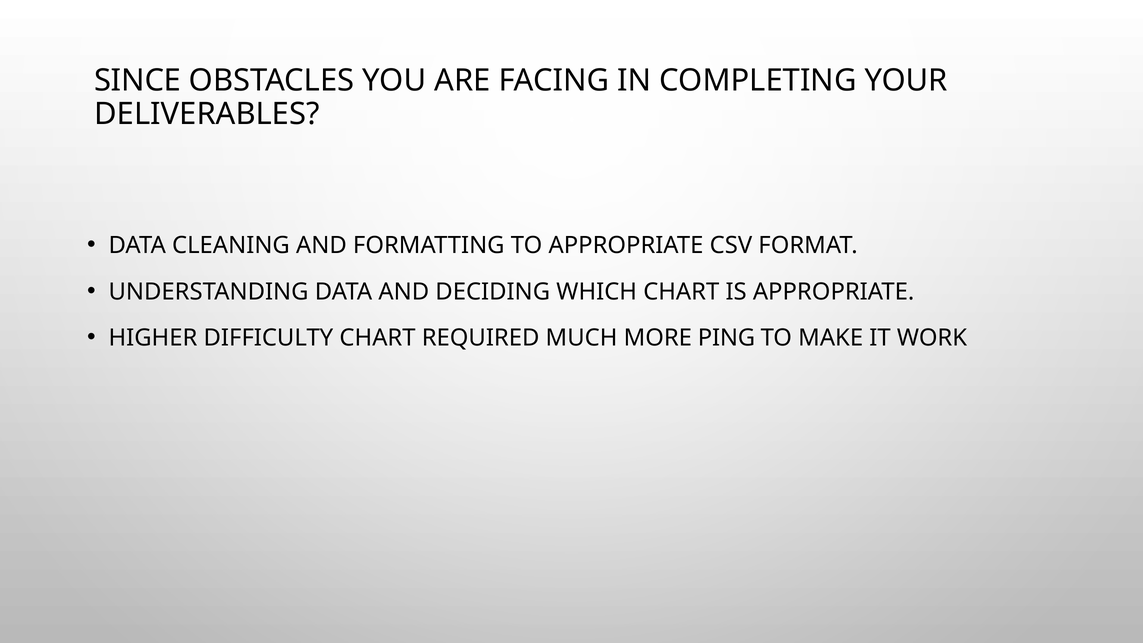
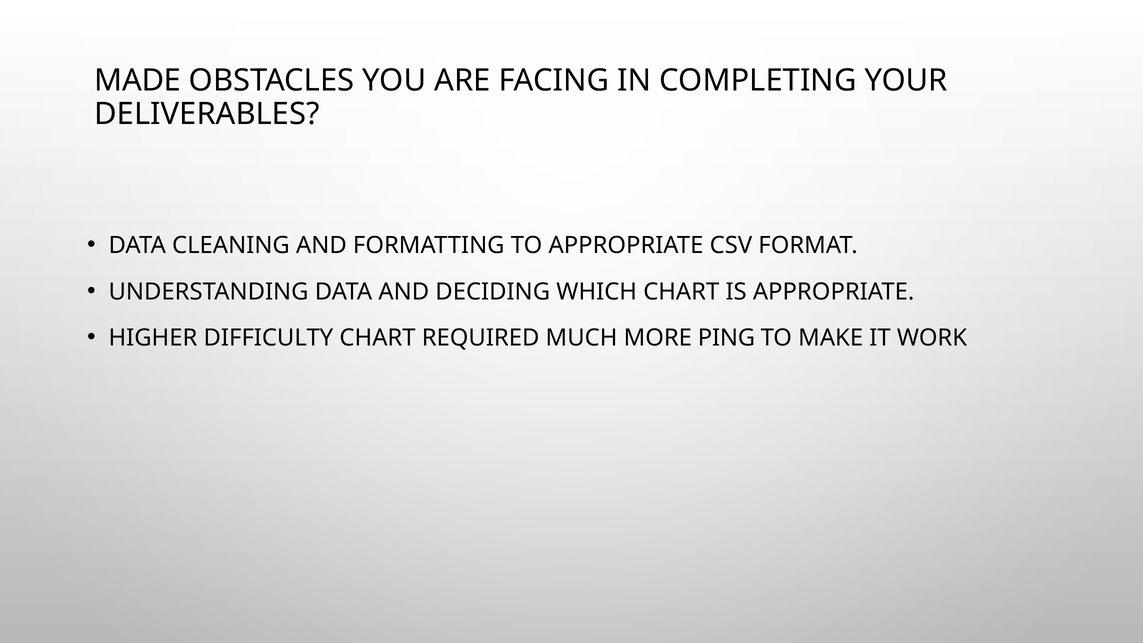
SINCE: SINCE -> MADE (138, 81)
